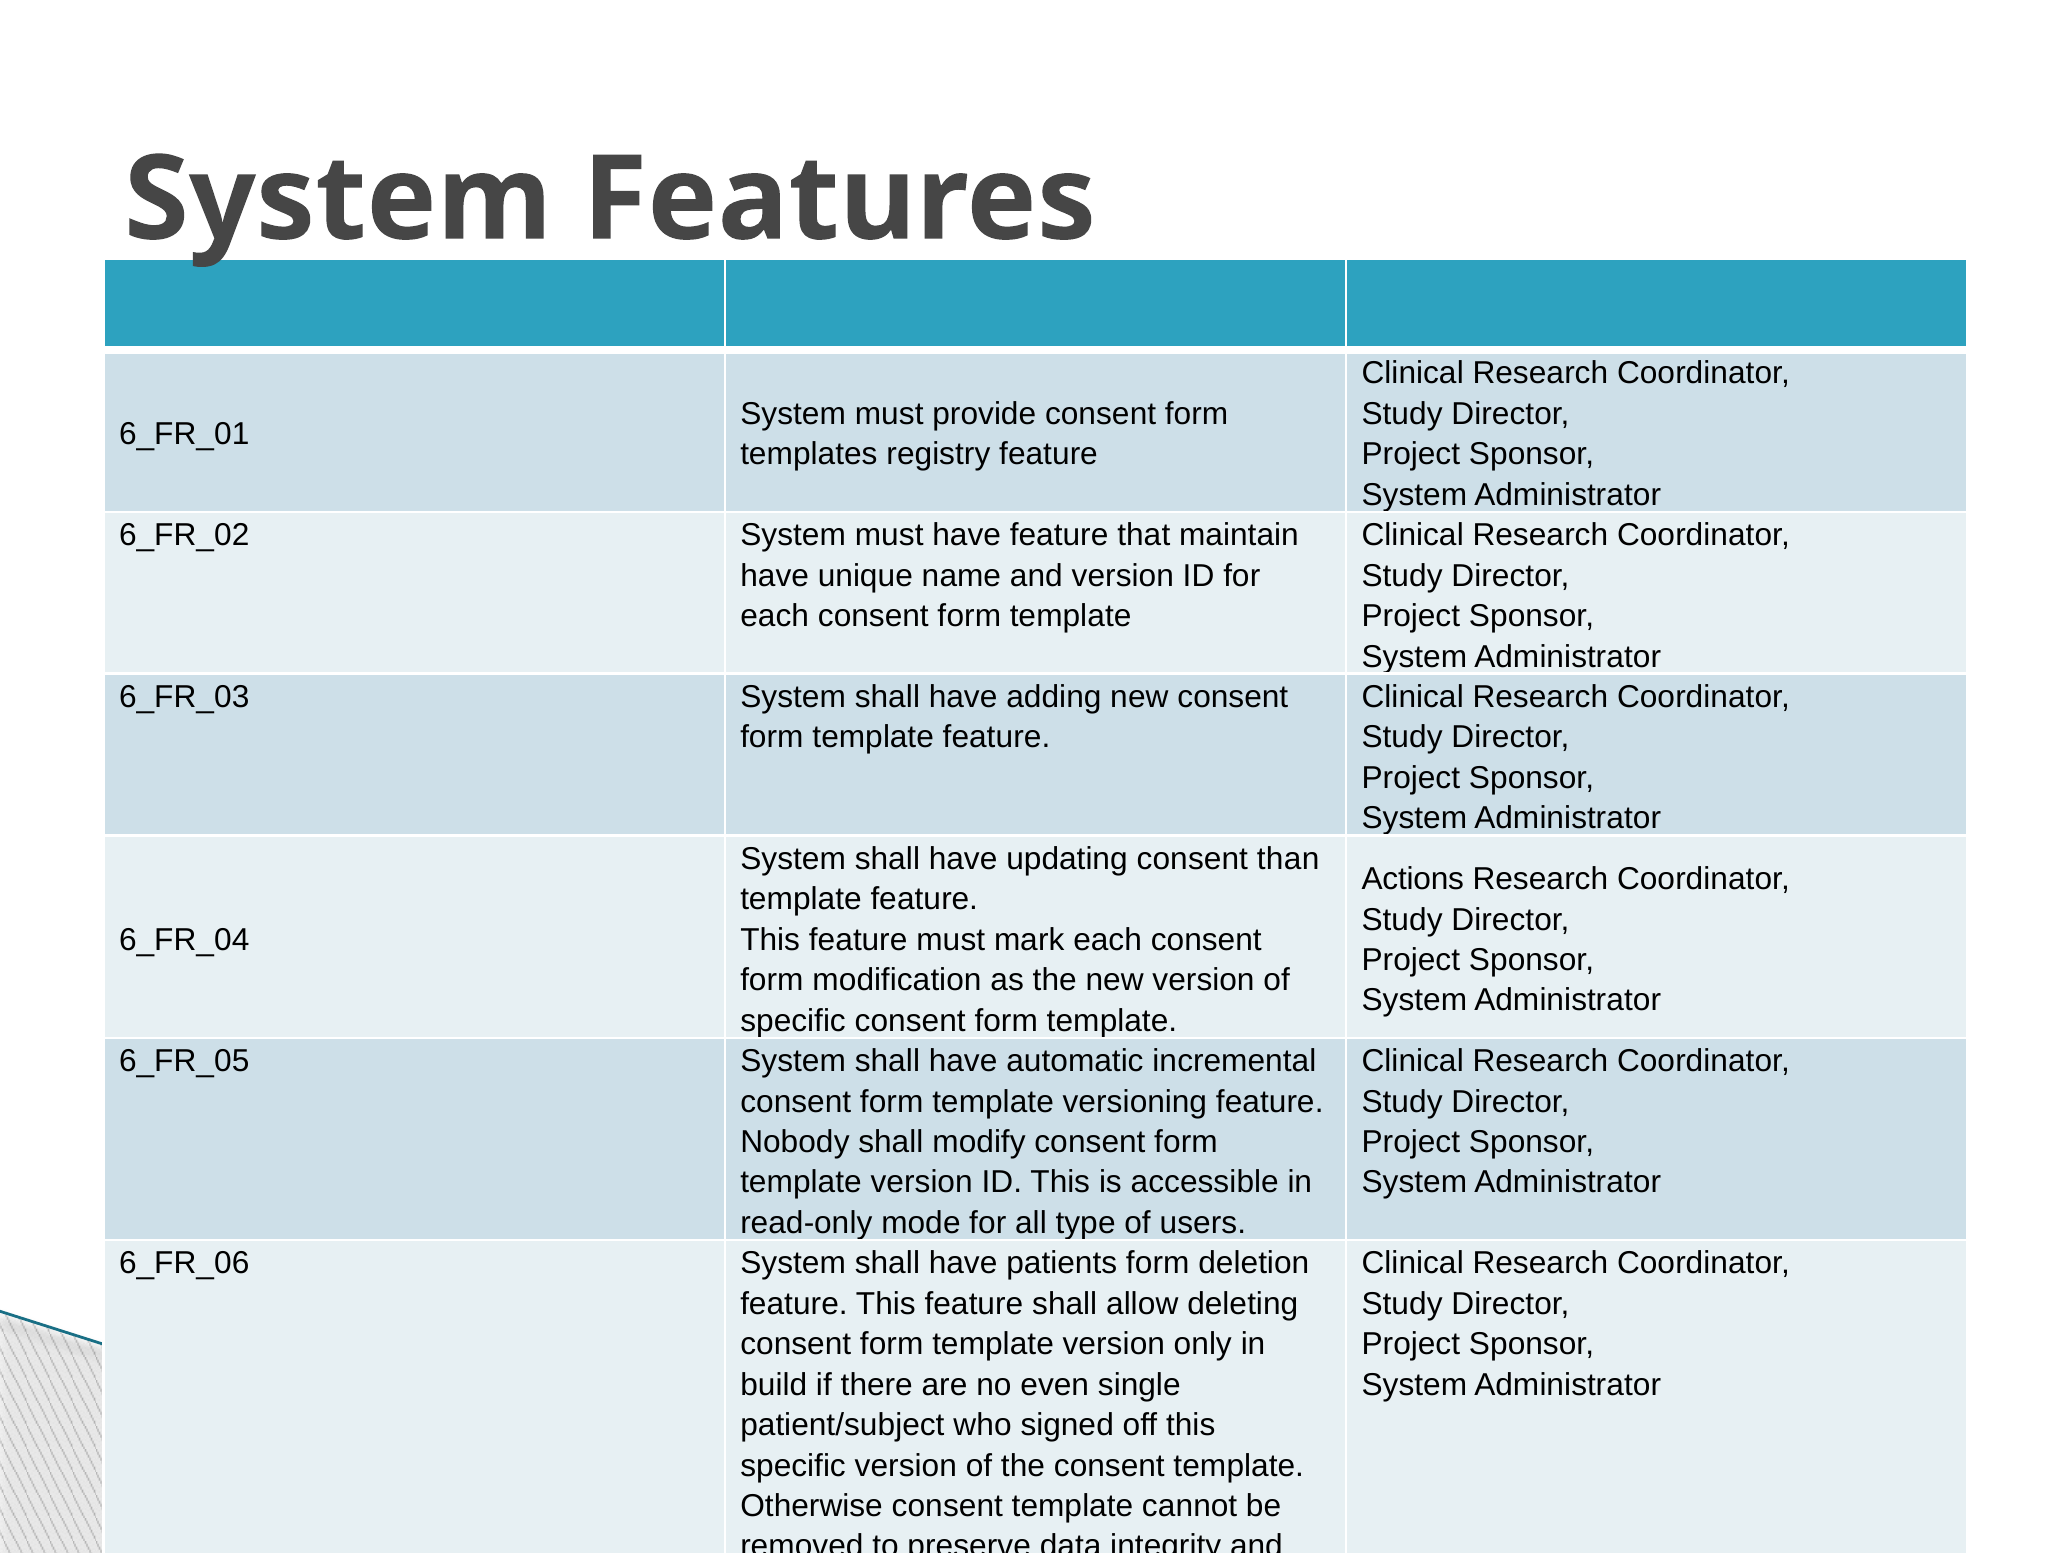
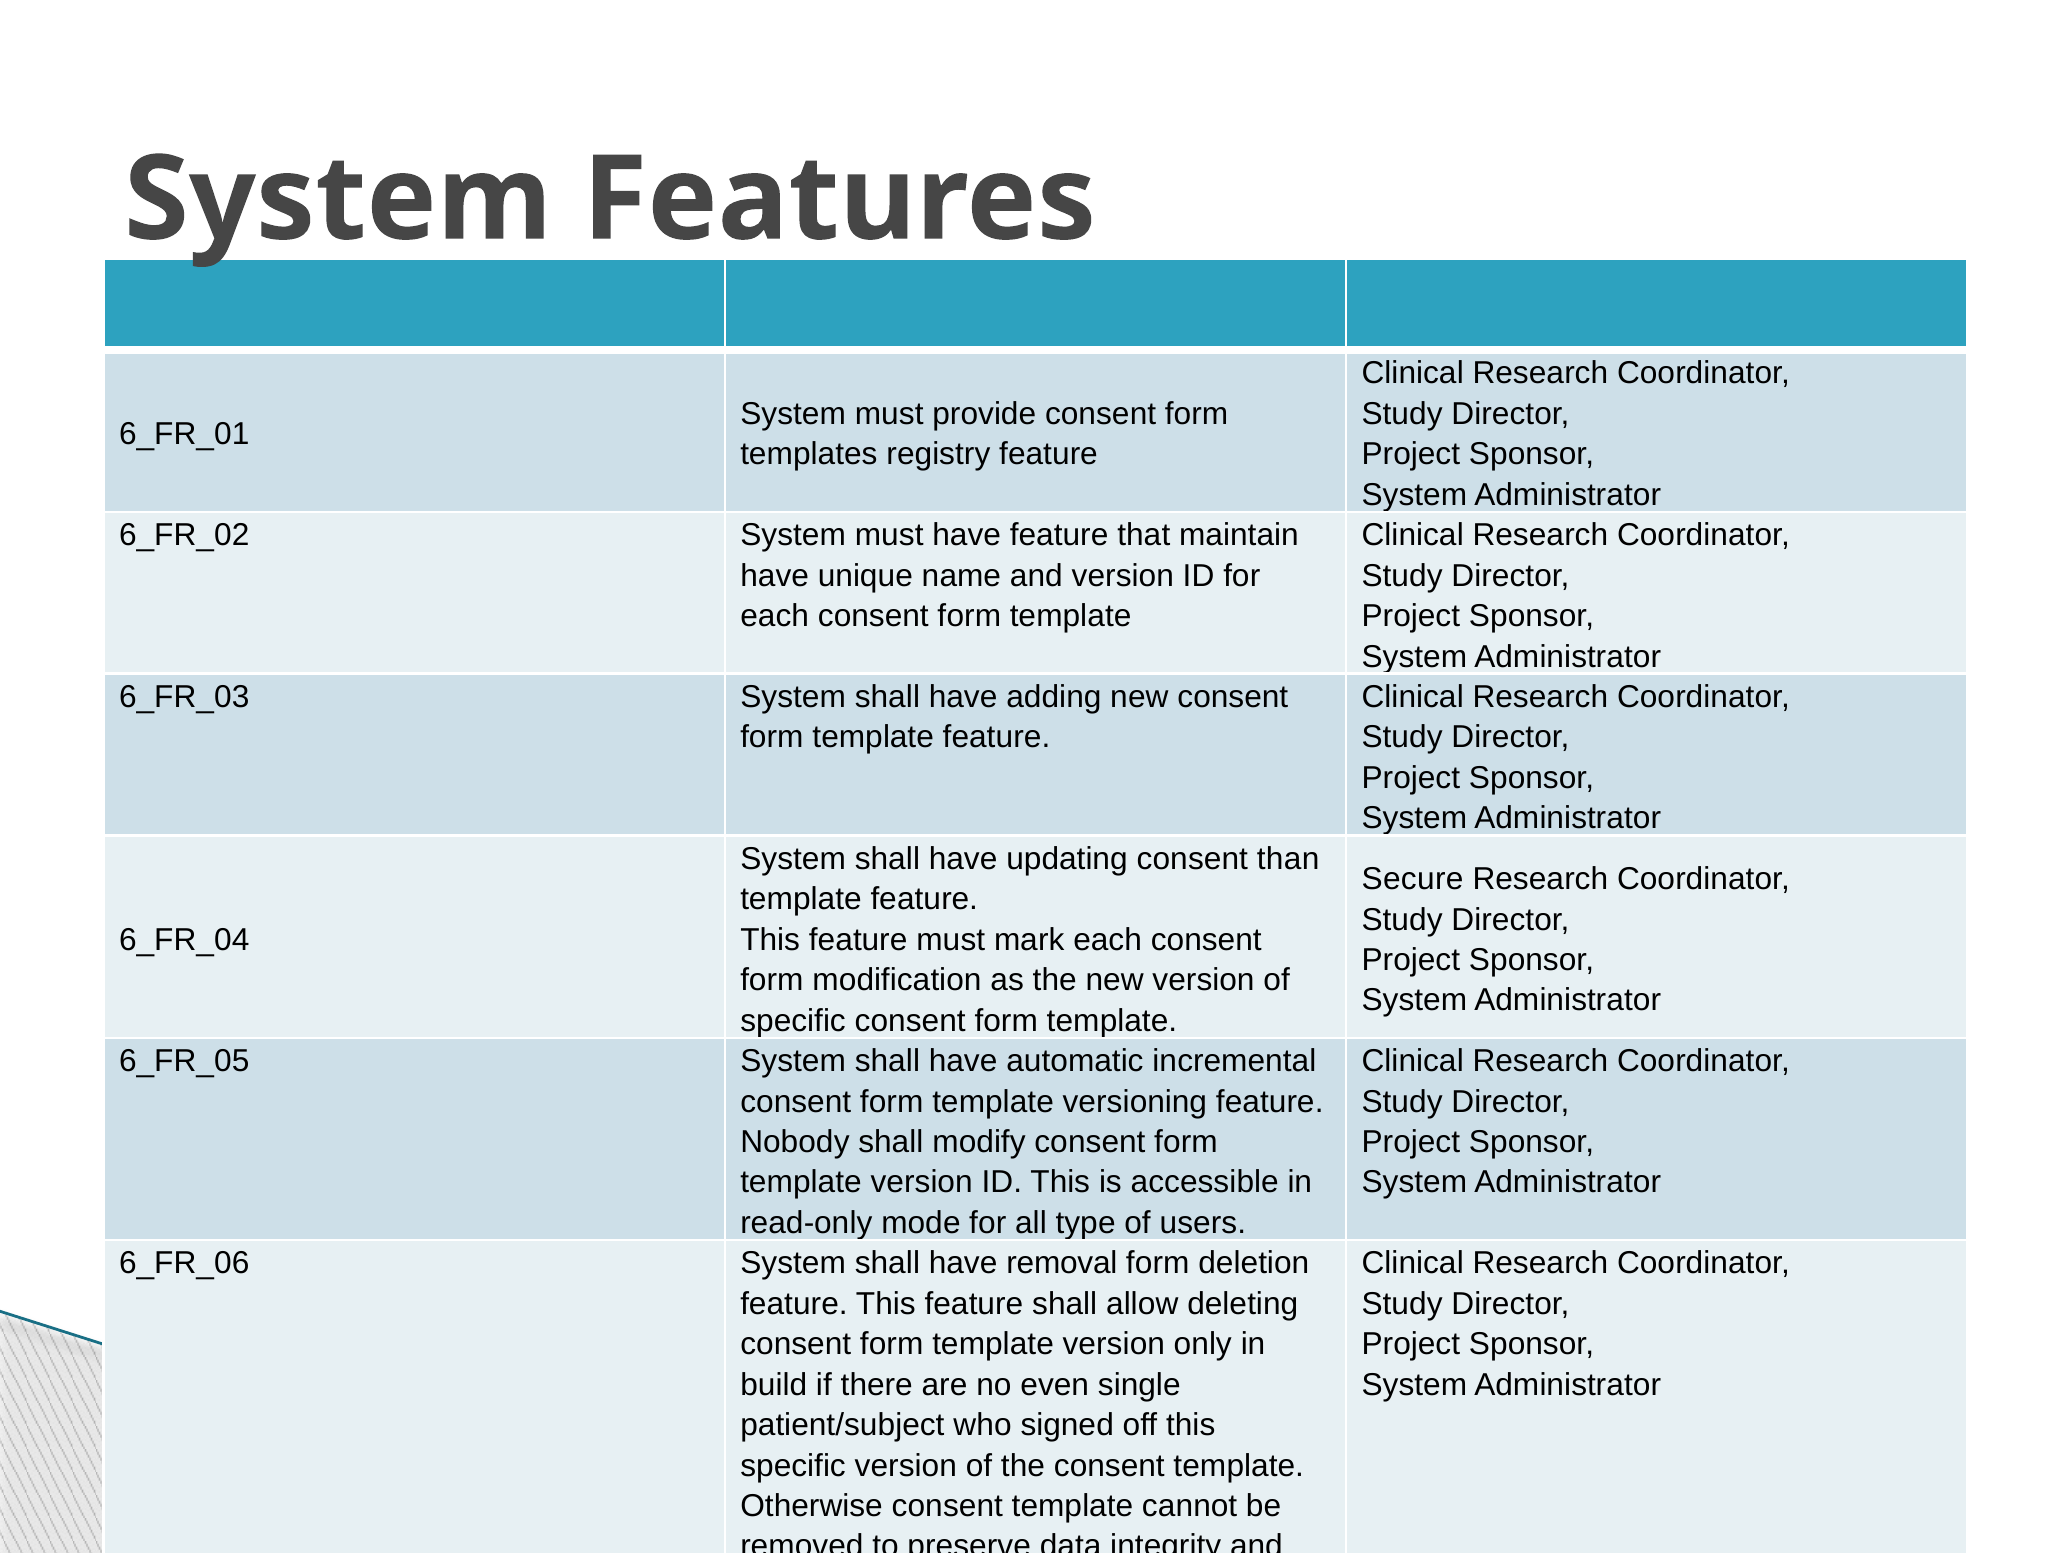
Actions: Actions -> Secure (1413, 879)
patients: patients -> removal (1062, 1264)
